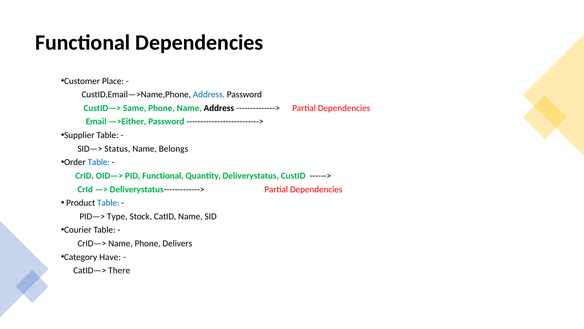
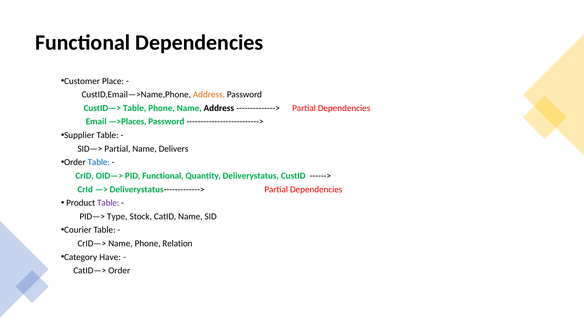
Address colour: blue -> orange (209, 94)
CustID—> Same: Same -> Table (135, 108)
—>Either: —>Either -> —>Places (127, 121)
SID—> Status: Status -> Partial (117, 148)
Belongs: Belongs -> Delivers (174, 148)
Table colour: blue -> purple (108, 203)
Delivers: Delivers -> Relation (177, 243)
CatID—> There: There -> Order (119, 270)
